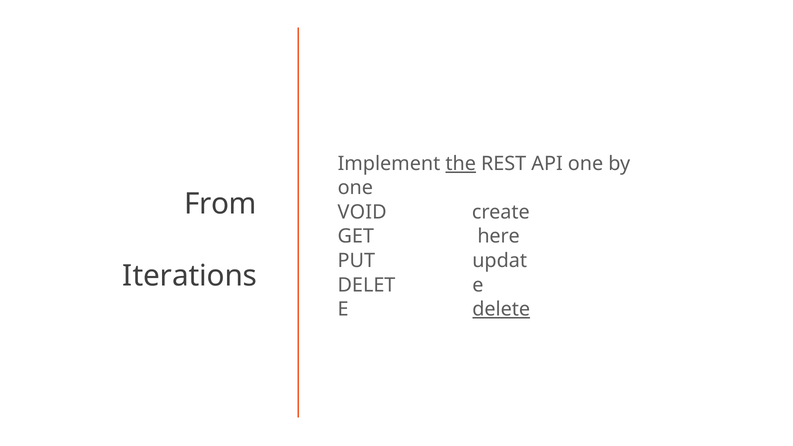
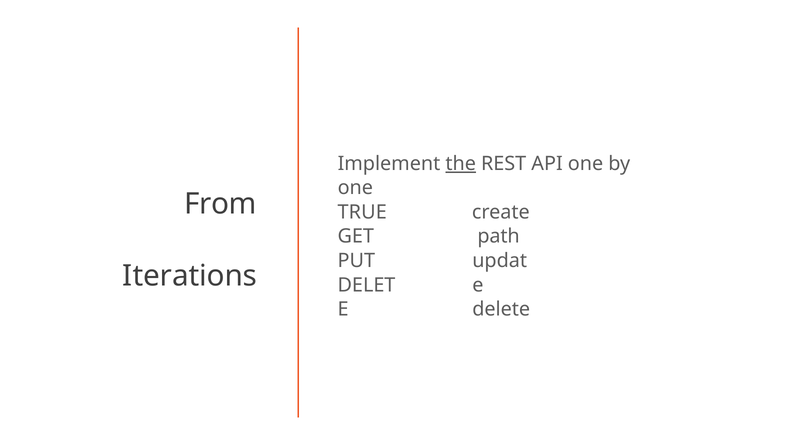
VOID: VOID -> TRUE (362, 212)
here: here -> path (499, 236)
delete underline: present -> none (501, 309)
